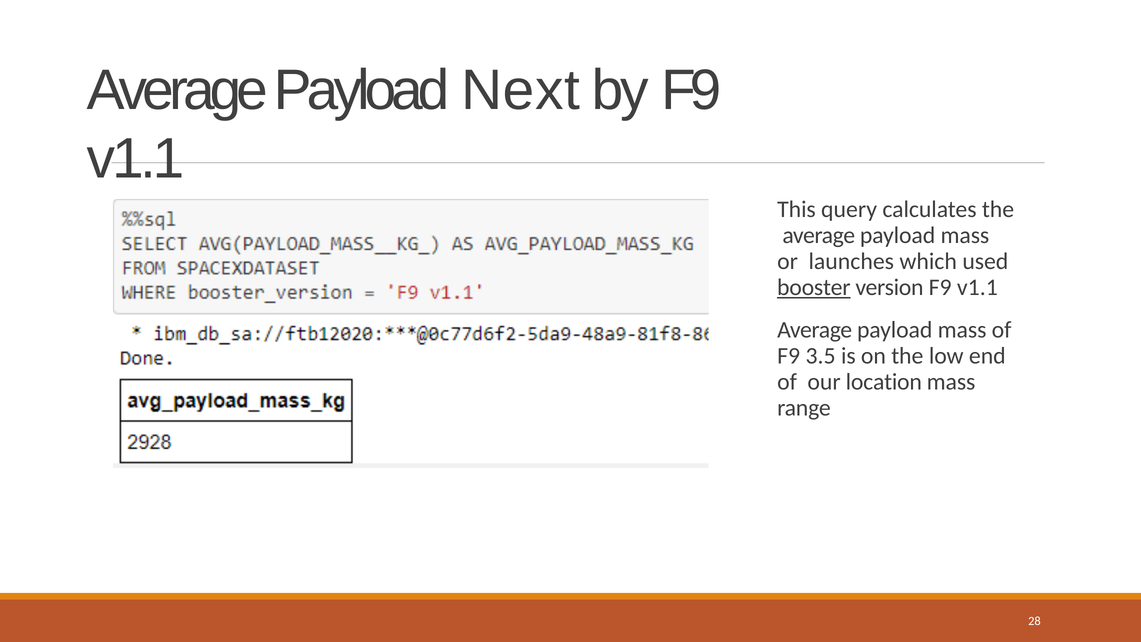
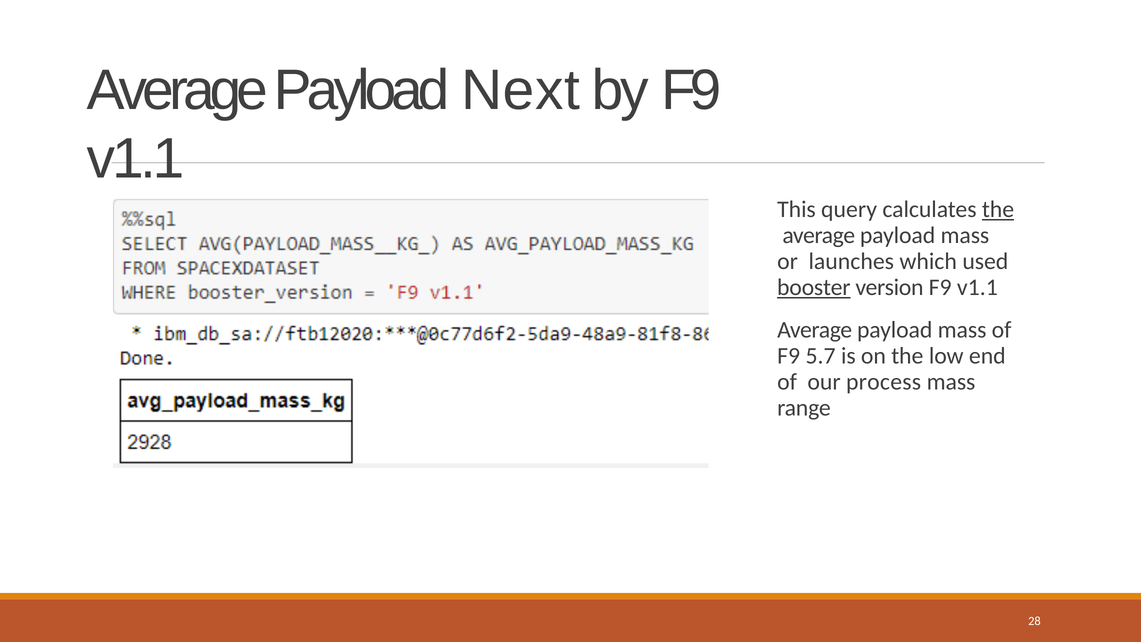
the underline: none -> present (998, 209)
3.5: 3.5 -> 5.7 (821, 356)
location: location -> process (884, 382)
